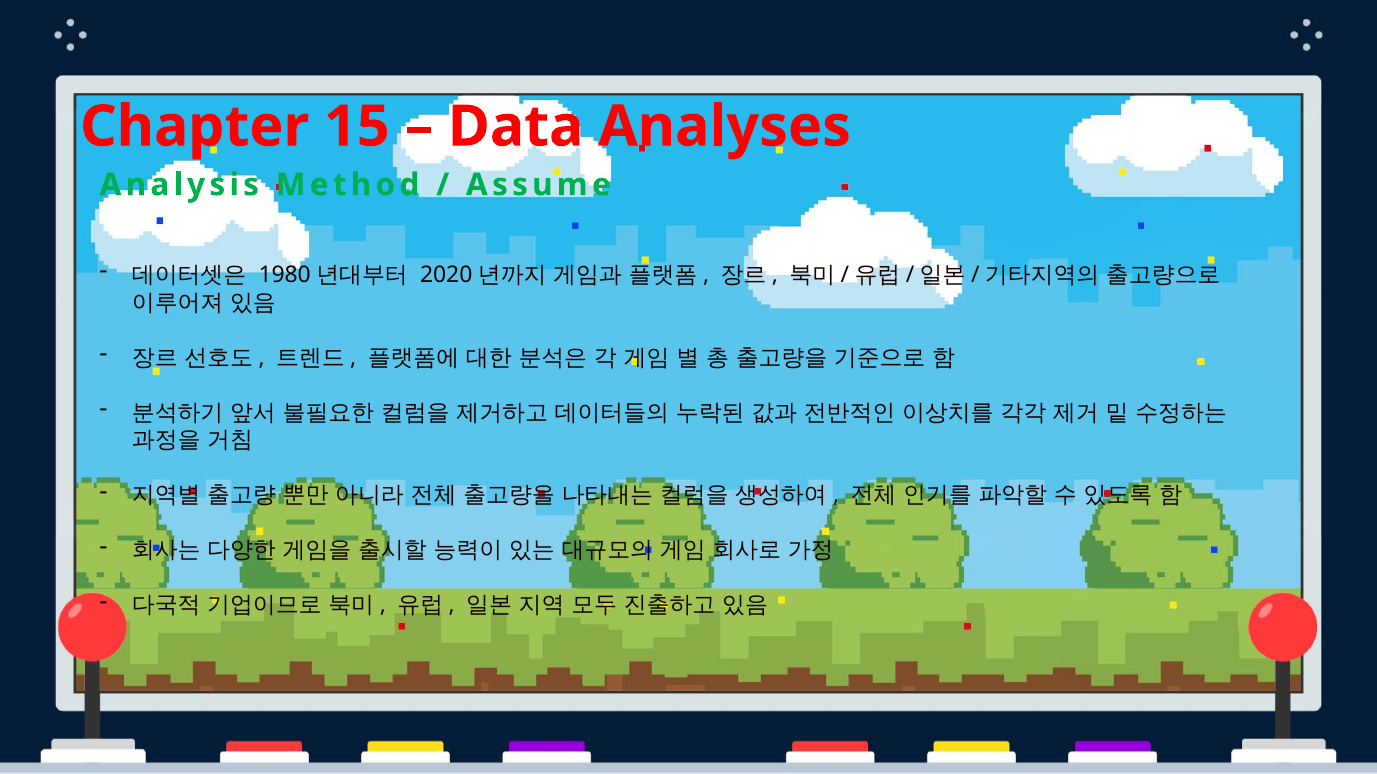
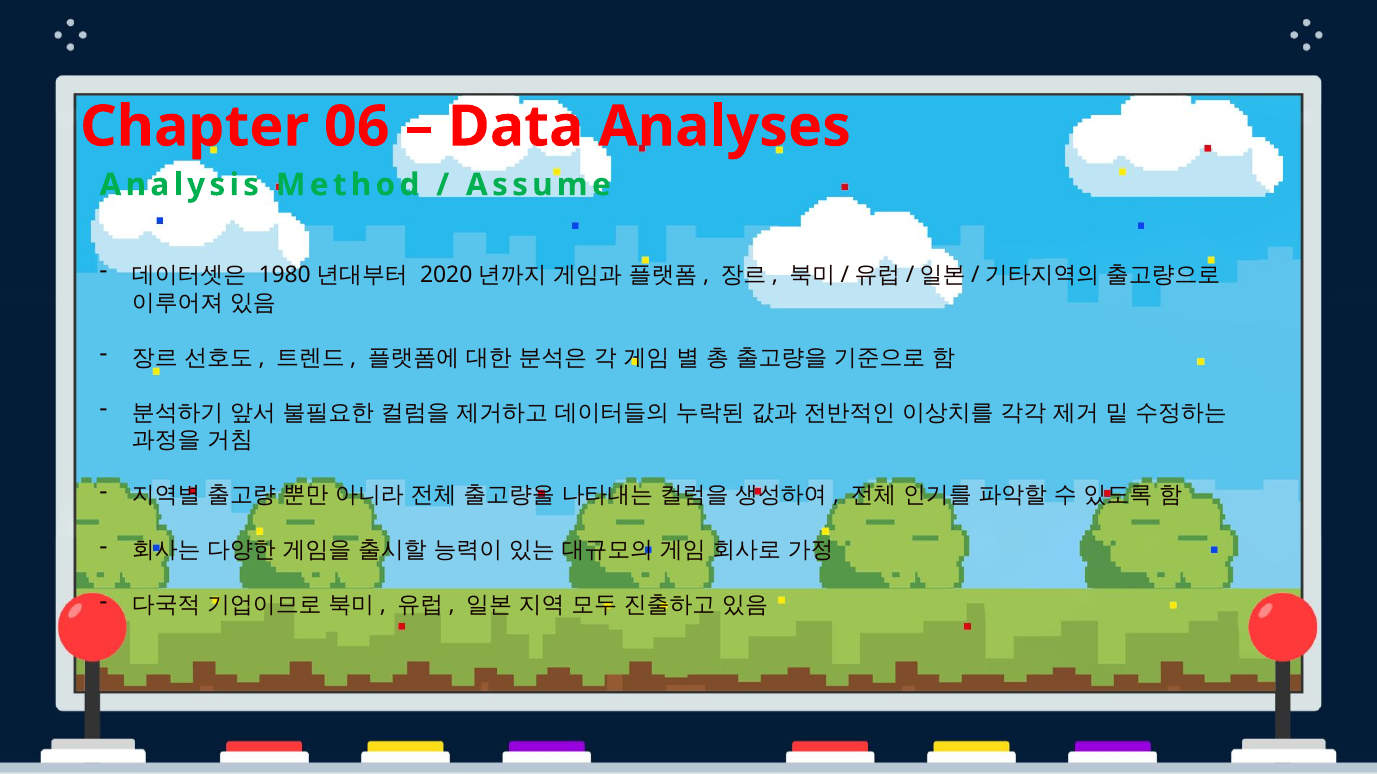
15: 15 -> 06 (357, 127)
